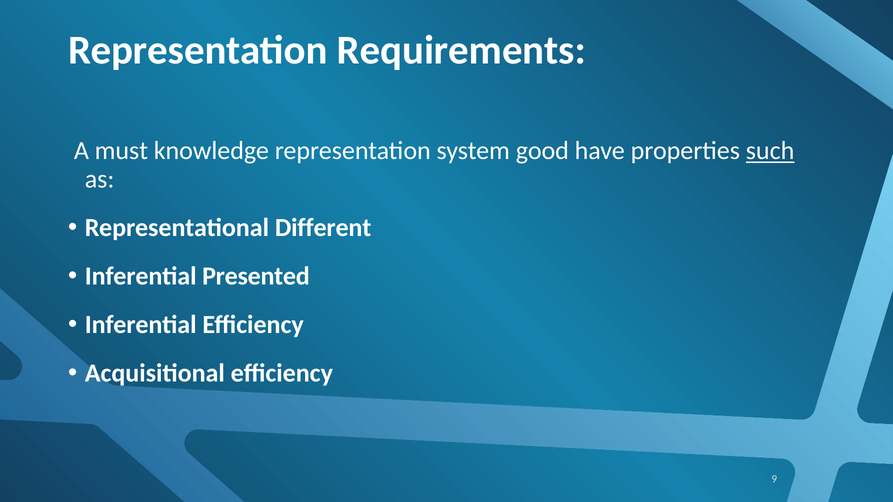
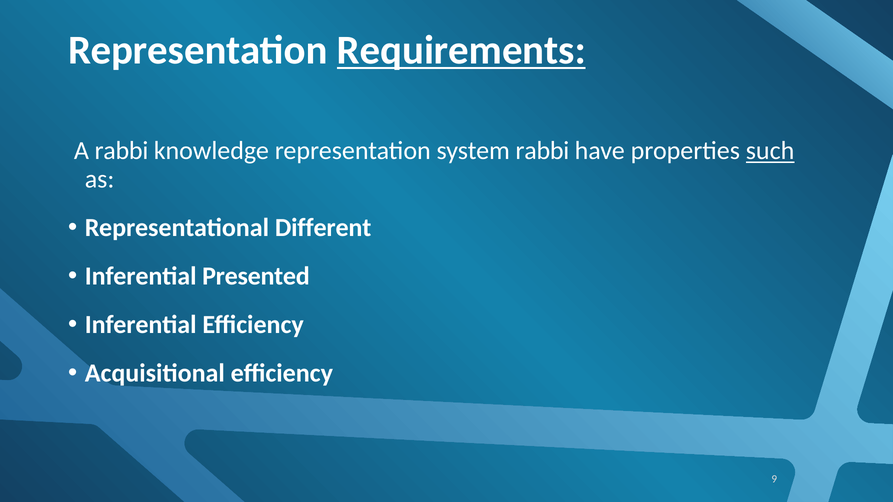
Requirements underline: none -> present (461, 50)
A must: must -> rabbi (121, 151)
system good: good -> rabbi (542, 151)
